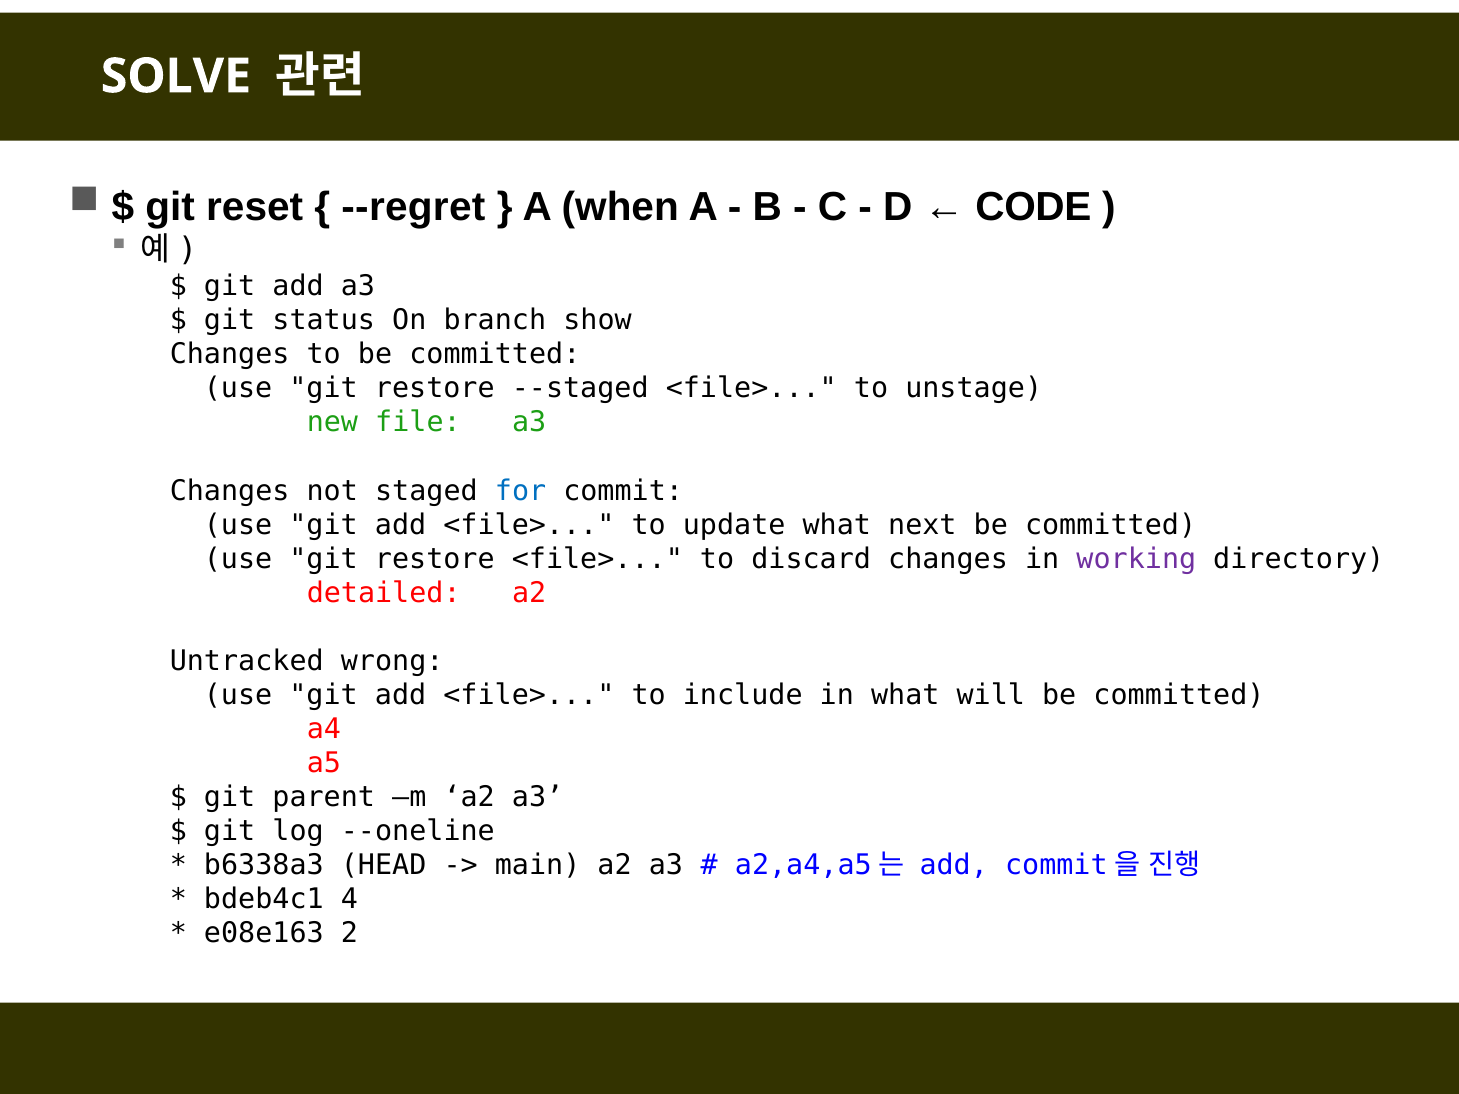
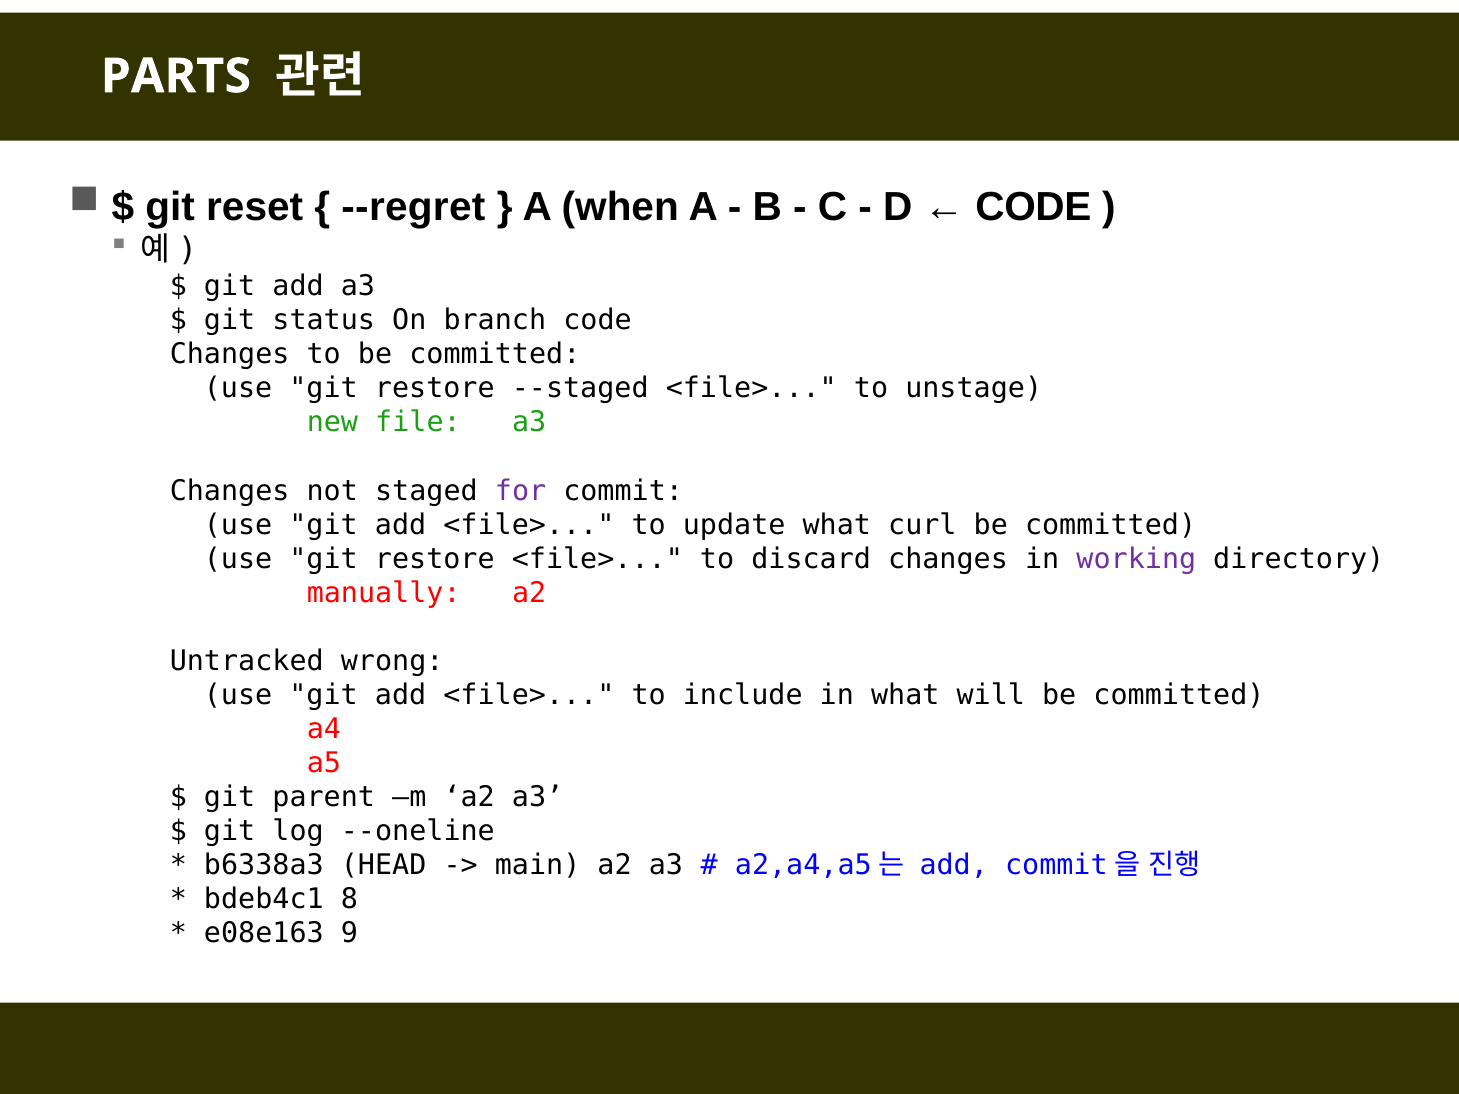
SOLVE: SOLVE -> PARTS (176, 76)
branch show: show -> code (598, 320)
for colour: blue -> purple (521, 491)
next: next -> curl (922, 525)
detailed: detailed -> manually (384, 593)
4: 4 -> 8 (349, 900)
2: 2 -> 9 (349, 934)
